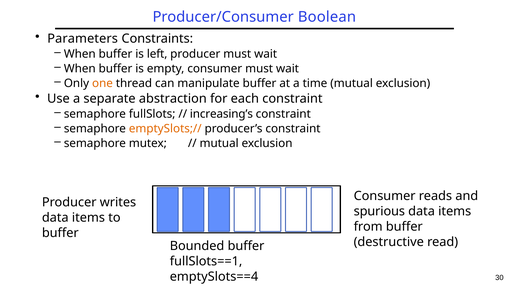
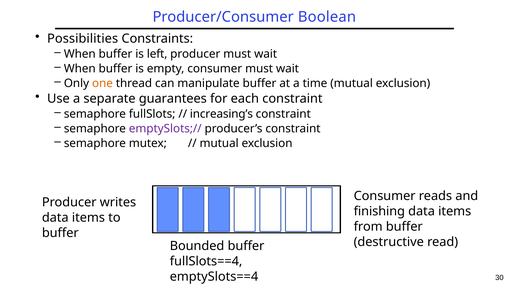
Parameters: Parameters -> Possibilities (83, 39)
abstraction: abstraction -> guarantees (173, 99)
emptySlots;// colour: orange -> purple (165, 129)
spurious: spurious -> finishing (379, 212)
fullSlots==1: fullSlots==1 -> fullSlots==4 (206, 262)
